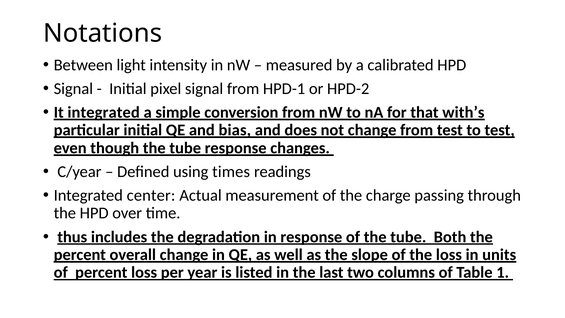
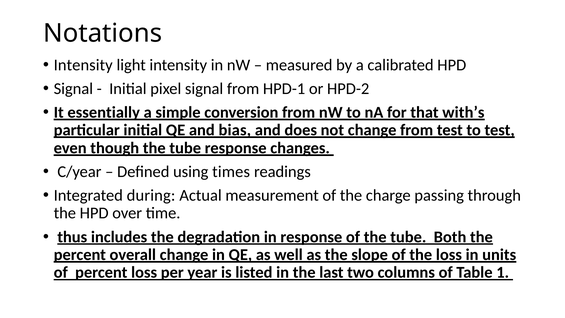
Between: Between -> Intensity (83, 65)
It integrated: integrated -> essentially (104, 112)
center: center -> during (151, 195)
